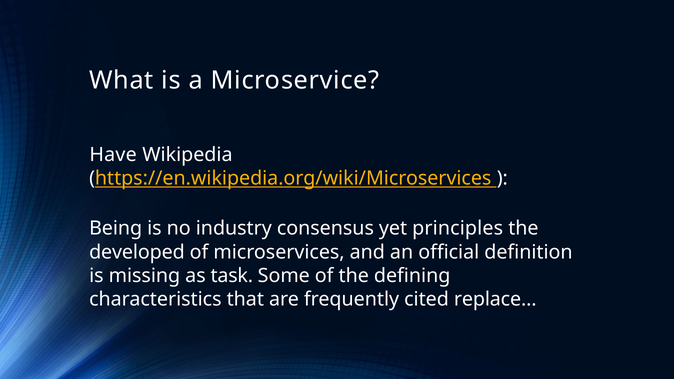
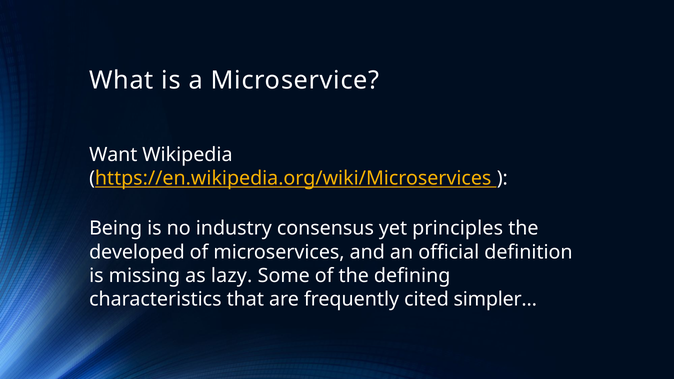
Have: Have -> Want (113, 155)
task: task -> lazy (232, 276)
replace…: replace… -> simpler… (495, 299)
